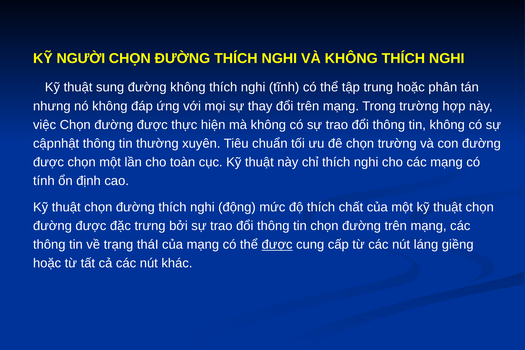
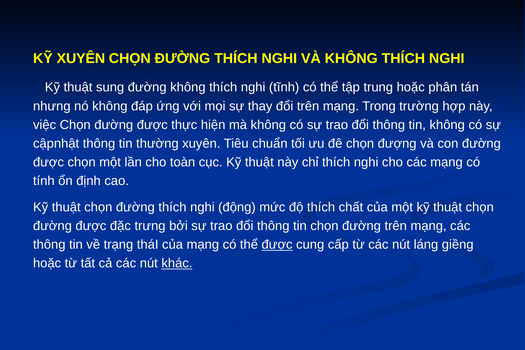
KỸ NGƯỜI: NGƯỜI -> XUYÊN (81, 59)
chọn trường: trường -> đượng (397, 144)
khác underline: none -> present (177, 263)
